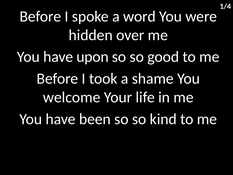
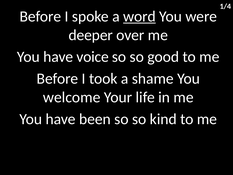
word underline: none -> present (139, 16)
hidden: hidden -> deeper (91, 35)
upon: upon -> voice (93, 57)
